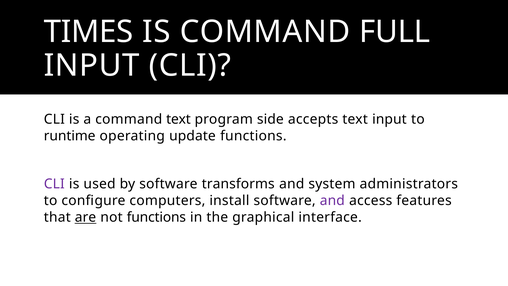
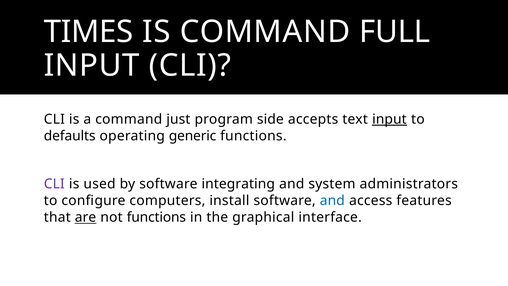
command text: text -> just (178, 119)
input underline: none -> present (389, 119)
runtime: runtime -> defaults (70, 136)
update: update -> generic (193, 136)
transforms: transforms -> integrating (238, 184)
and colour: purple -> blue (332, 201)
